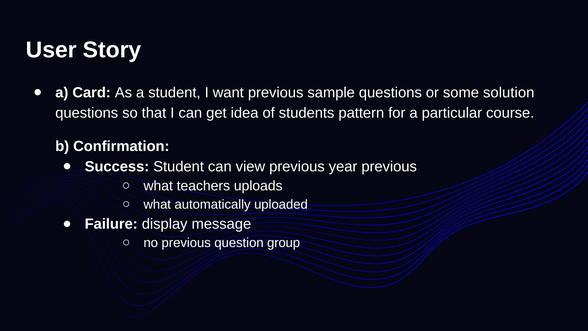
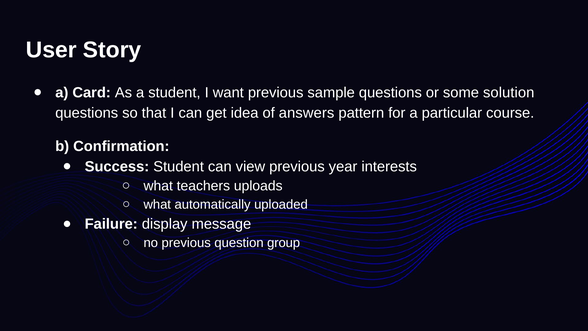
students: students -> answers (307, 113)
year previous: previous -> interests (389, 166)
